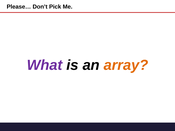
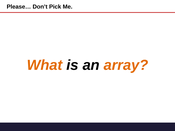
What colour: purple -> orange (45, 65)
